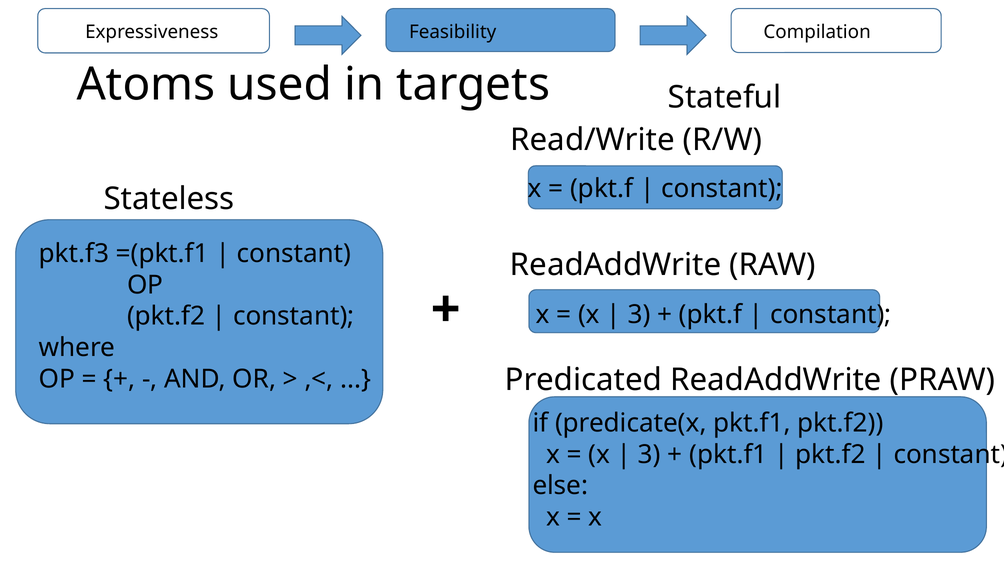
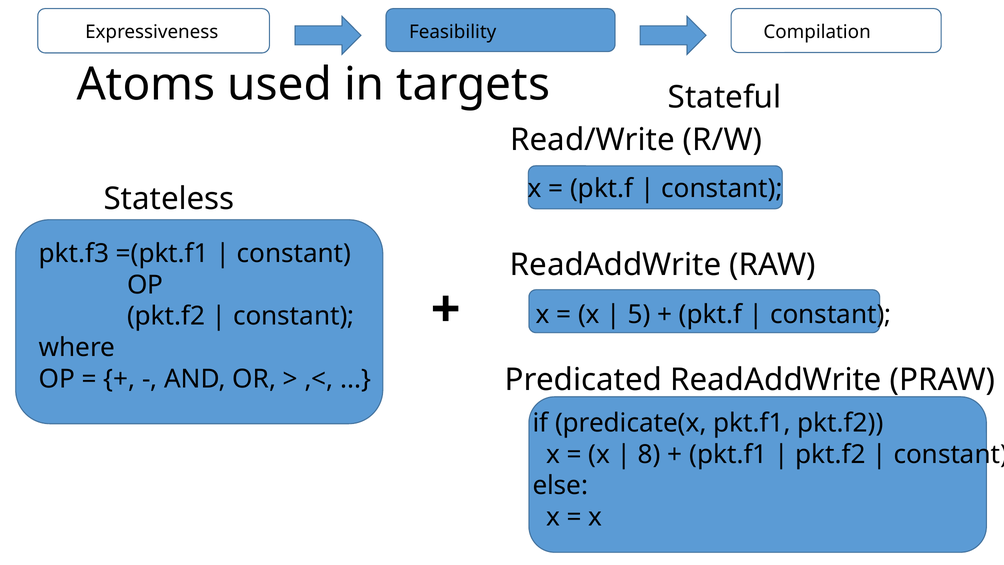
3: 3 -> 5 (639, 314)
3: 3 -> 8 (649, 454)
